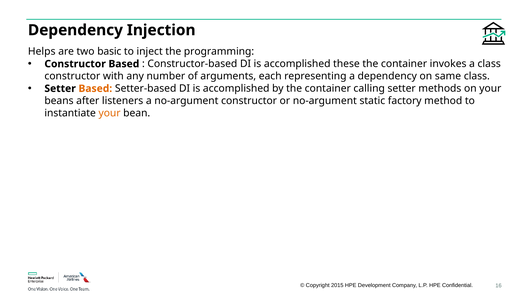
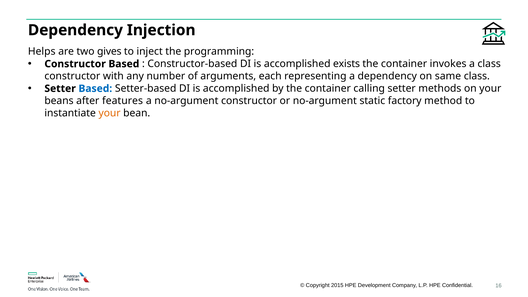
basic: basic -> gives (109, 52)
these: these -> exists (346, 64)
Based colour: orange -> blue (95, 89)
listeners: listeners -> features (123, 101)
